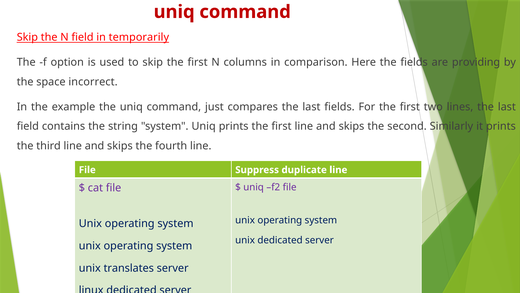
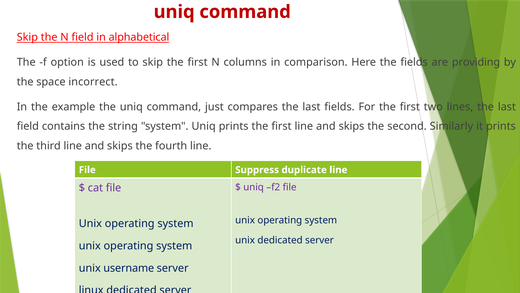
temporarily: temporarily -> alphabetical (139, 37)
translates: translates -> username (129, 268)
